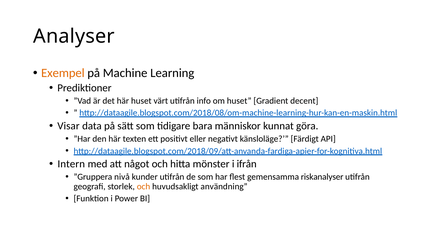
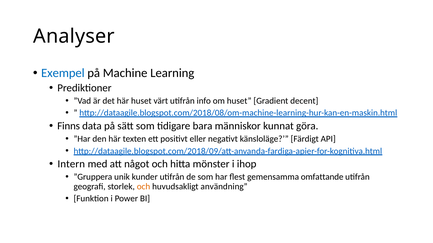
Exempel colour: orange -> blue (63, 73)
Visar: Visar -> Finns (69, 126)
ifrån: ifrån -> ihop (247, 164)
nivå: nivå -> unik (122, 177)
riskanalyser: riskanalyser -> omfattande (322, 177)
